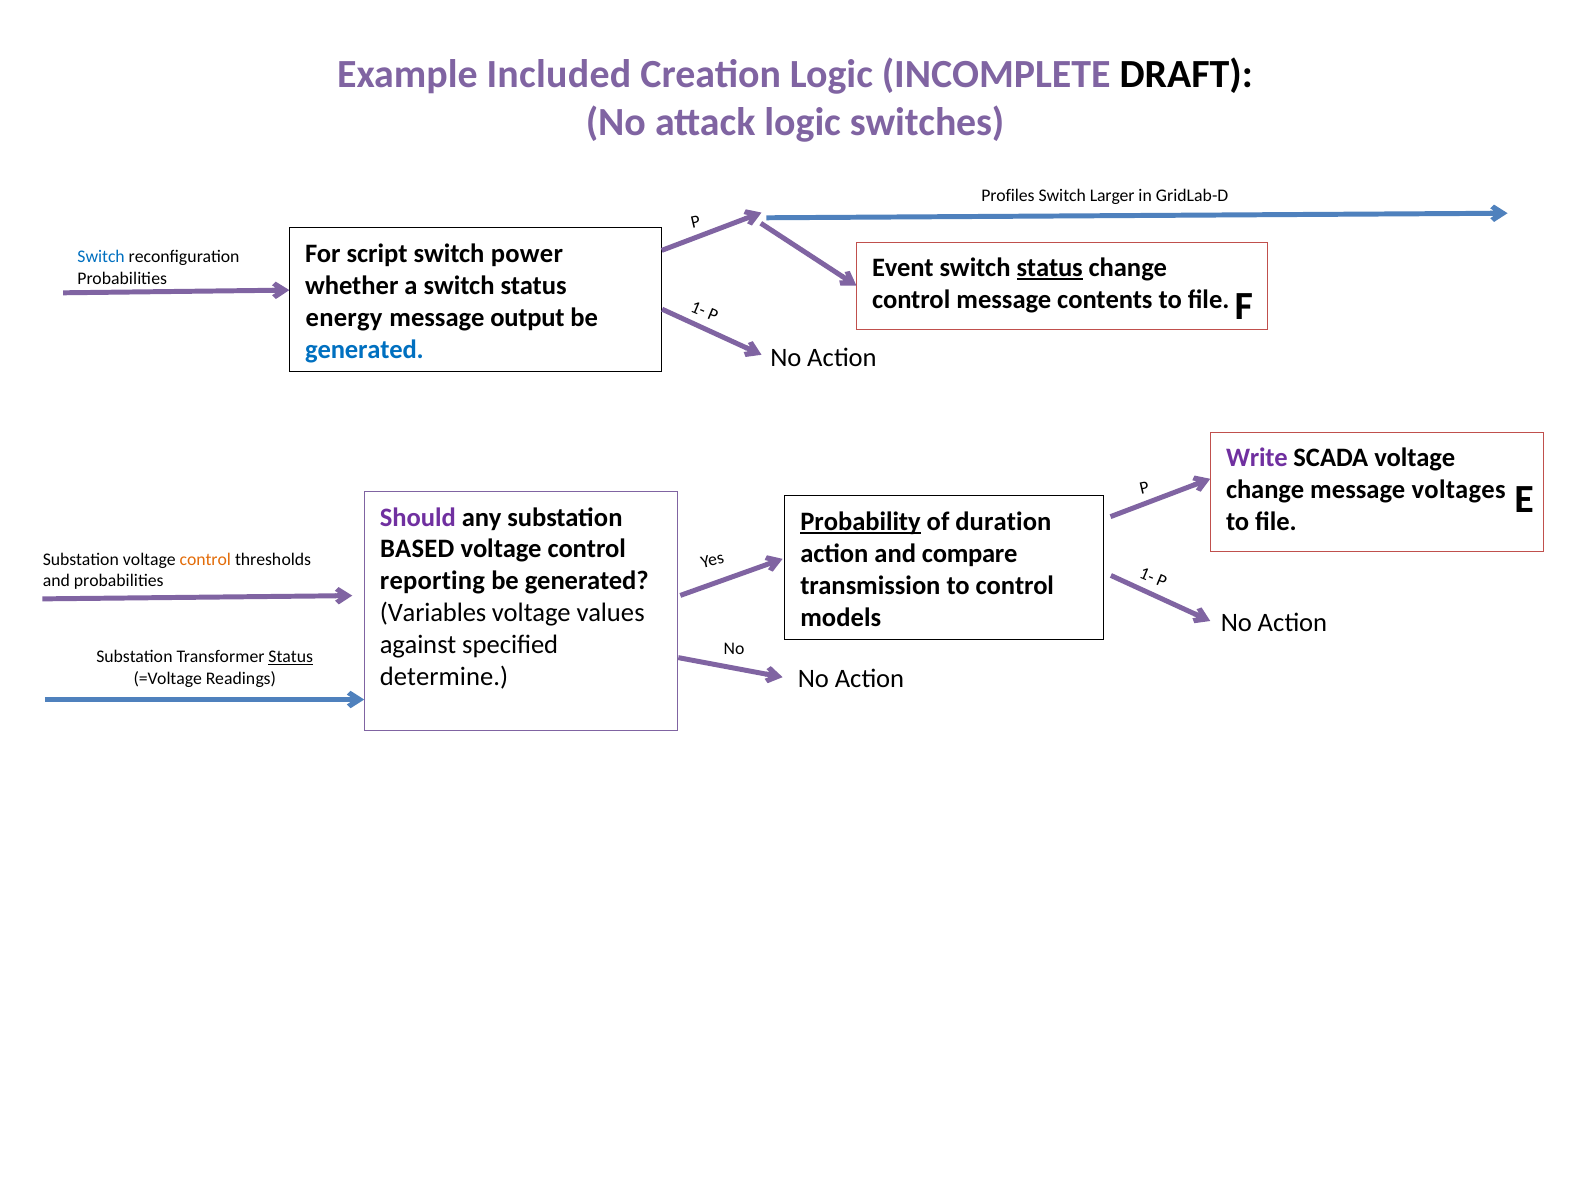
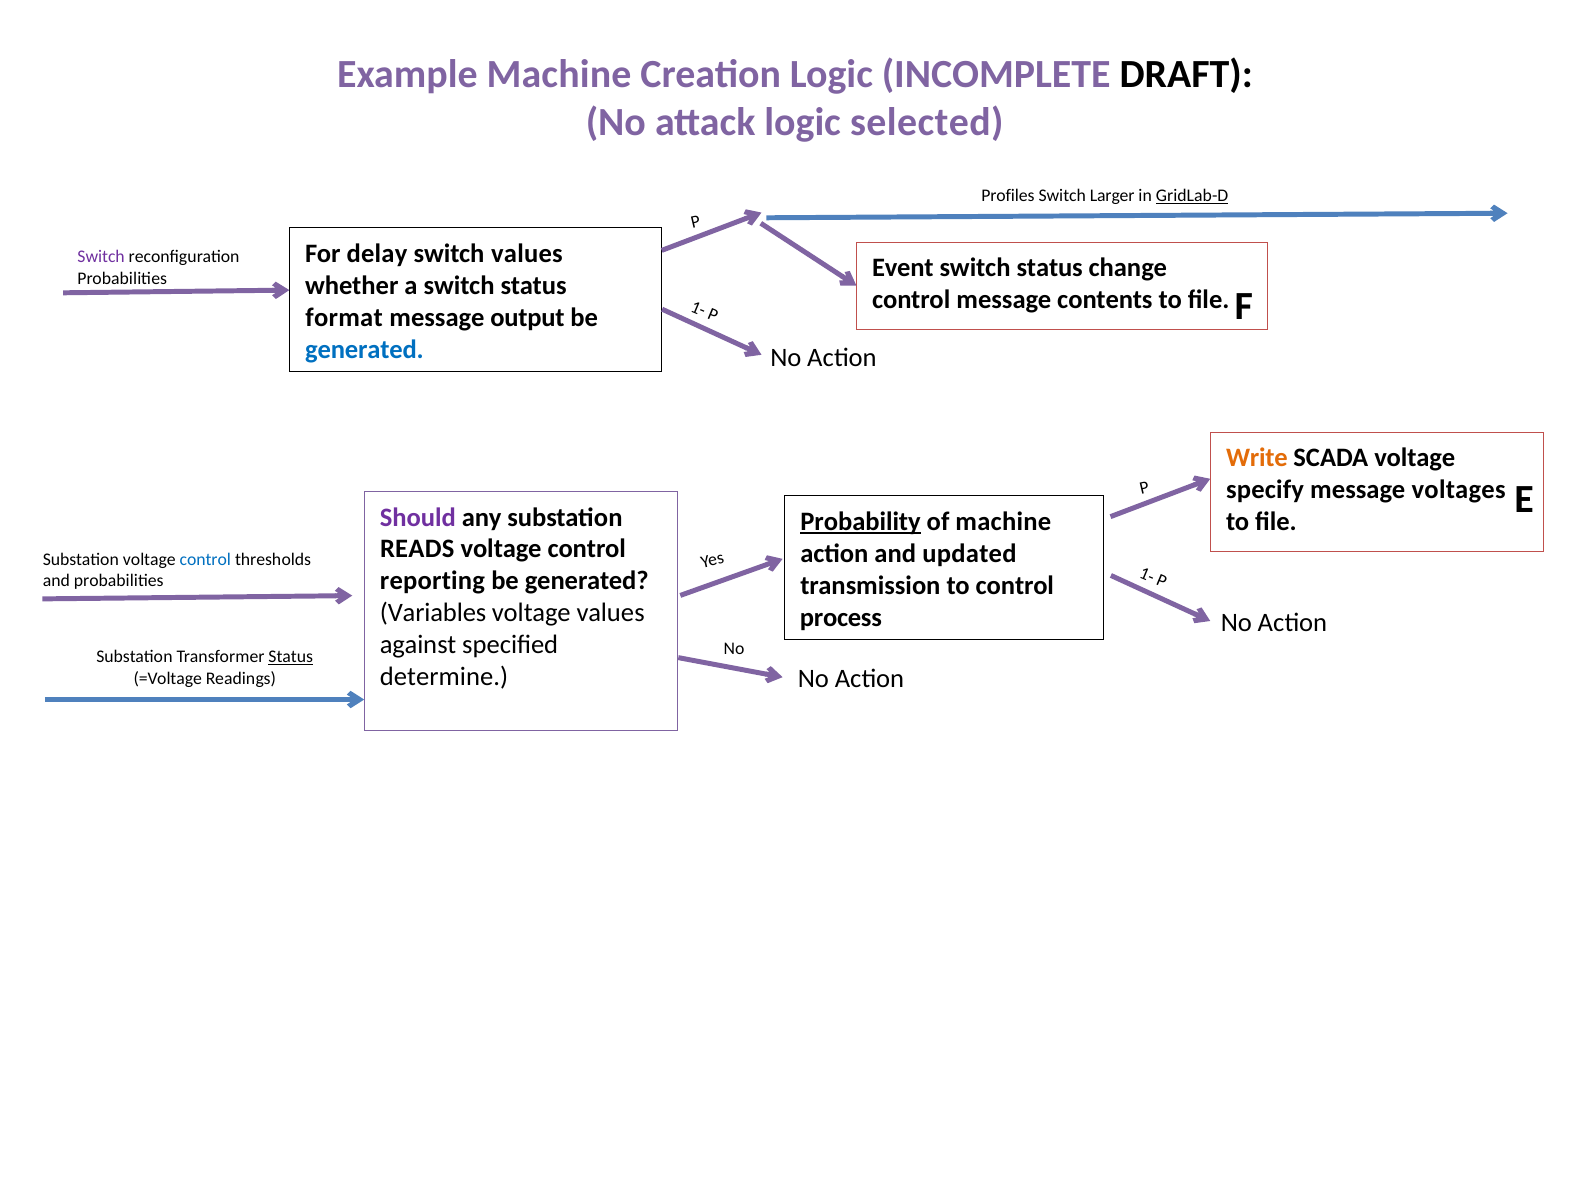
Example Included: Included -> Machine (559, 74)
switches: switches -> selected (927, 122)
GridLab-D underline: none -> present (1192, 196)
script: script -> delay (377, 254)
switch power: power -> values (527, 254)
Switch colour: blue -> purple (101, 257)
status underline: present -> none (1050, 268)
energy: energy -> format (344, 317)
Write colour: purple -> orange (1257, 458)
change: change -> specify (1265, 490)
of duration: duration -> machine (1003, 522)
BASED: BASED -> READS (417, 549)
compare: compare -> updated (969, 554)
control colour: orange -> blue (205, 559)
models: models -> process (841, 617)
